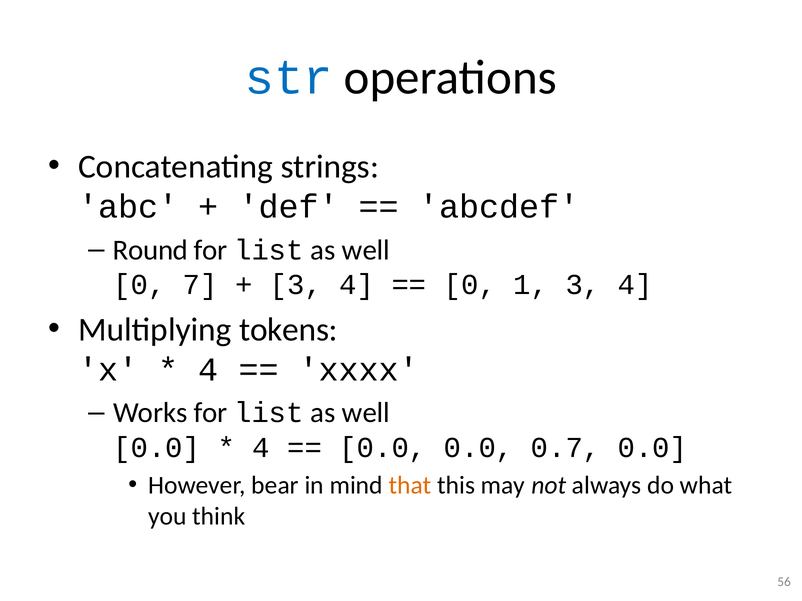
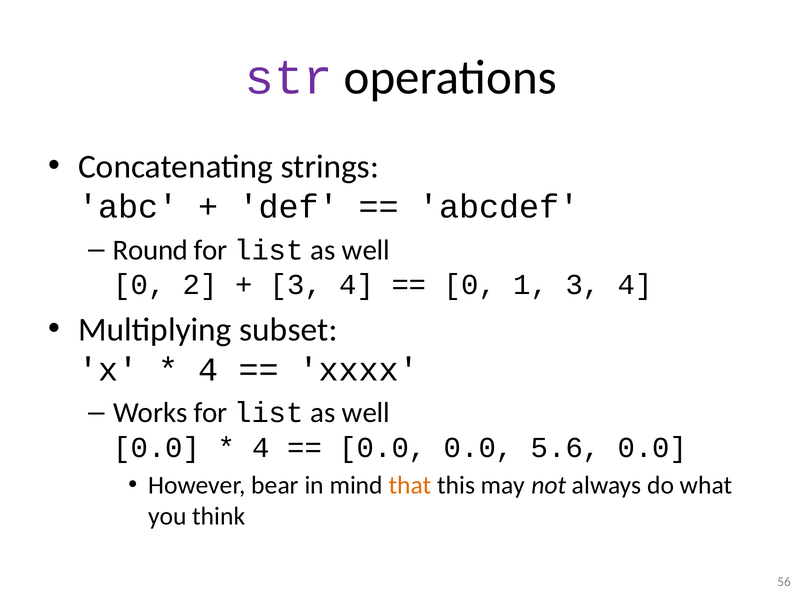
str colour: blue -> purple (289, 78)
7: 7 -> 2 (200, 285)
tokens: tokens -> subset (288, 330)
0.7: 0.7 -> 5.6 (566, 448)
